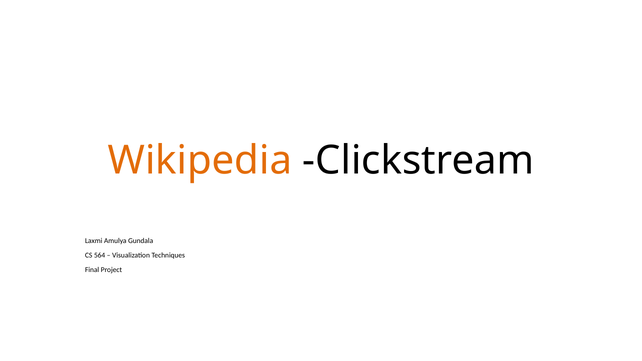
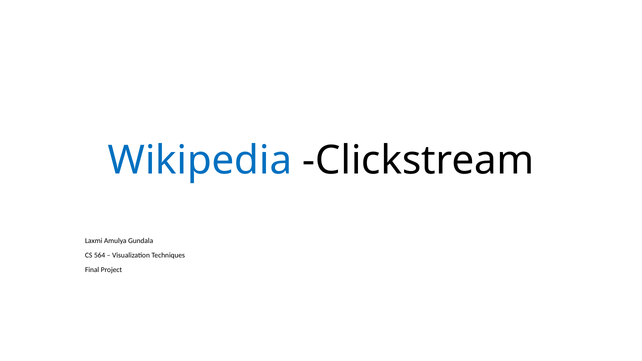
Wikipedia colour: orange -> blue (200, 160)
